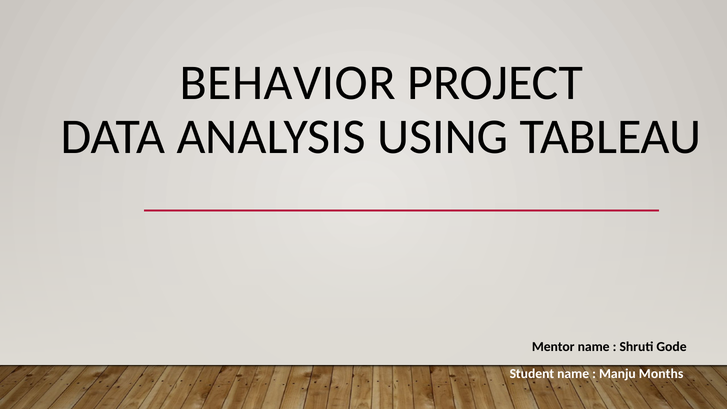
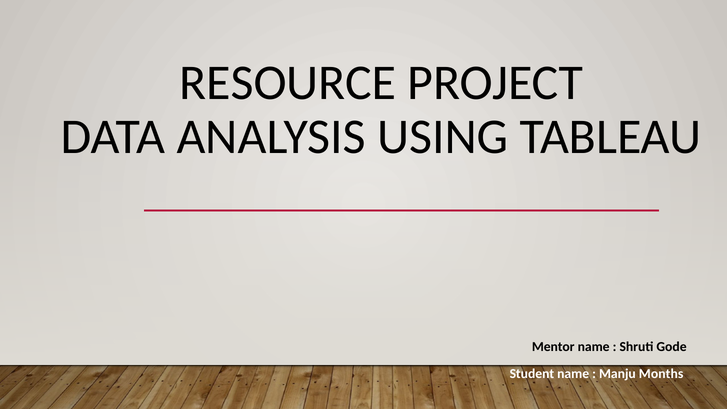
BEHAVIOR: BEHAVIOR -> RESOURCE (288, 83)
